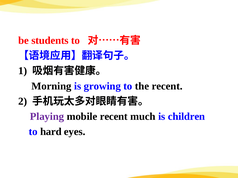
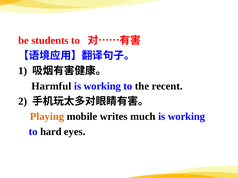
Morning: Morning -> Harmful (51, 86)
growing: growing -> working (102, 86)
Playing colour: purple -> orange (47, 117)
mobile recent: recent -> writes (114, 117)
much is children: children -> working (186, 117)
